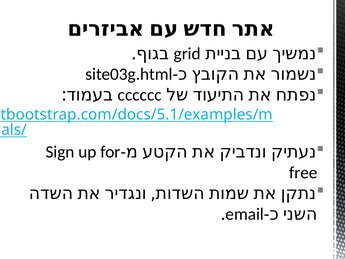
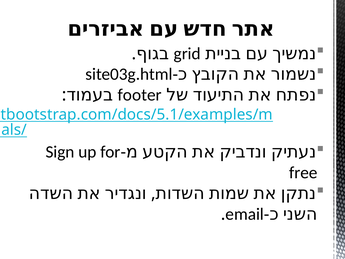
cccccc: cccccc -> footer (140, 95)
